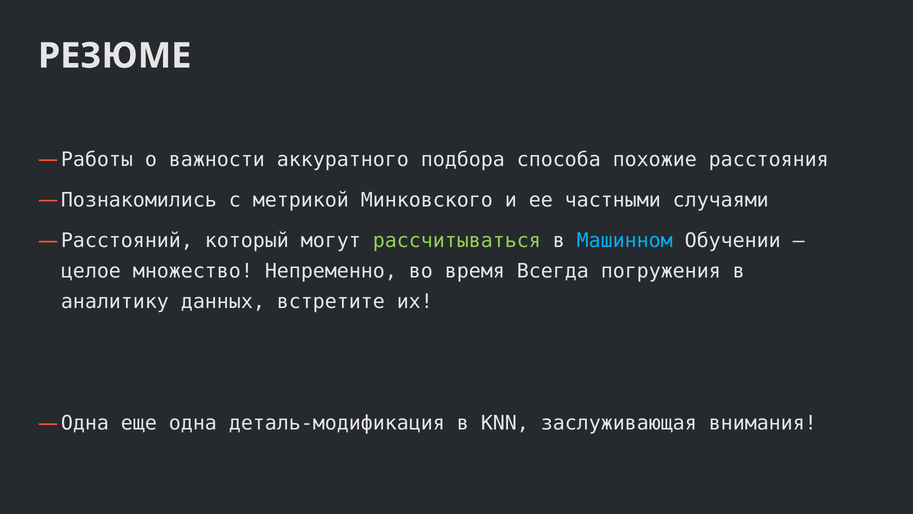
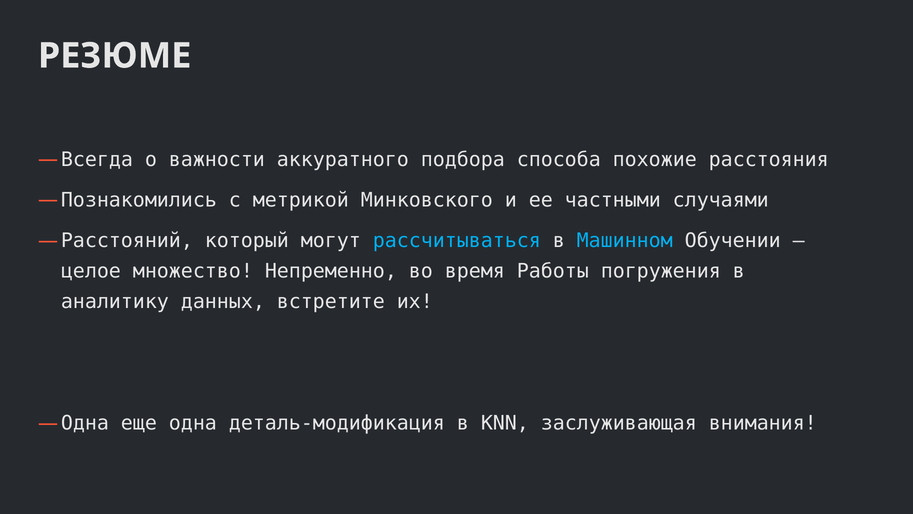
Работы: Работы -> Всегда (97, 159)
рассчитываться colour: light green -> light blue (457, 241)
Всегда: Всегда -> Работы (553, 271)
